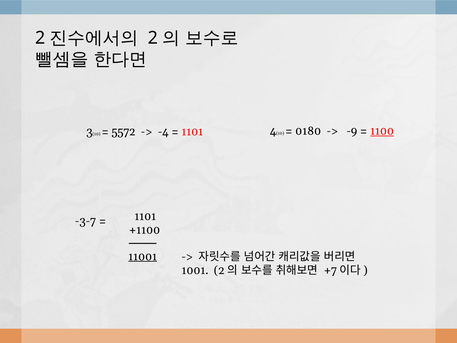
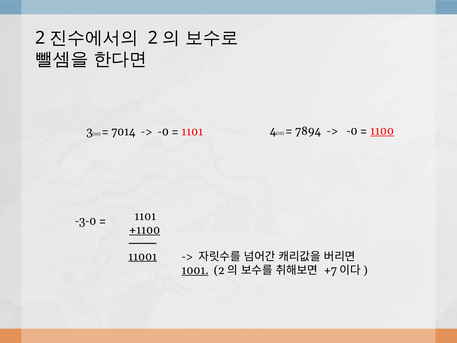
0180: 0180 -> 7894 (308, 131)
-9: -9 -> -0 (352, 131)
5572: 5572 -> 7014 (123, 132)
-4: -4 -> -0 (163, 132)
-3-7: -3-7 -> -3-0 (86, 221)
+1100 underline: none -> present (145, 230)
1001 underline: none -> present (195, 270)
